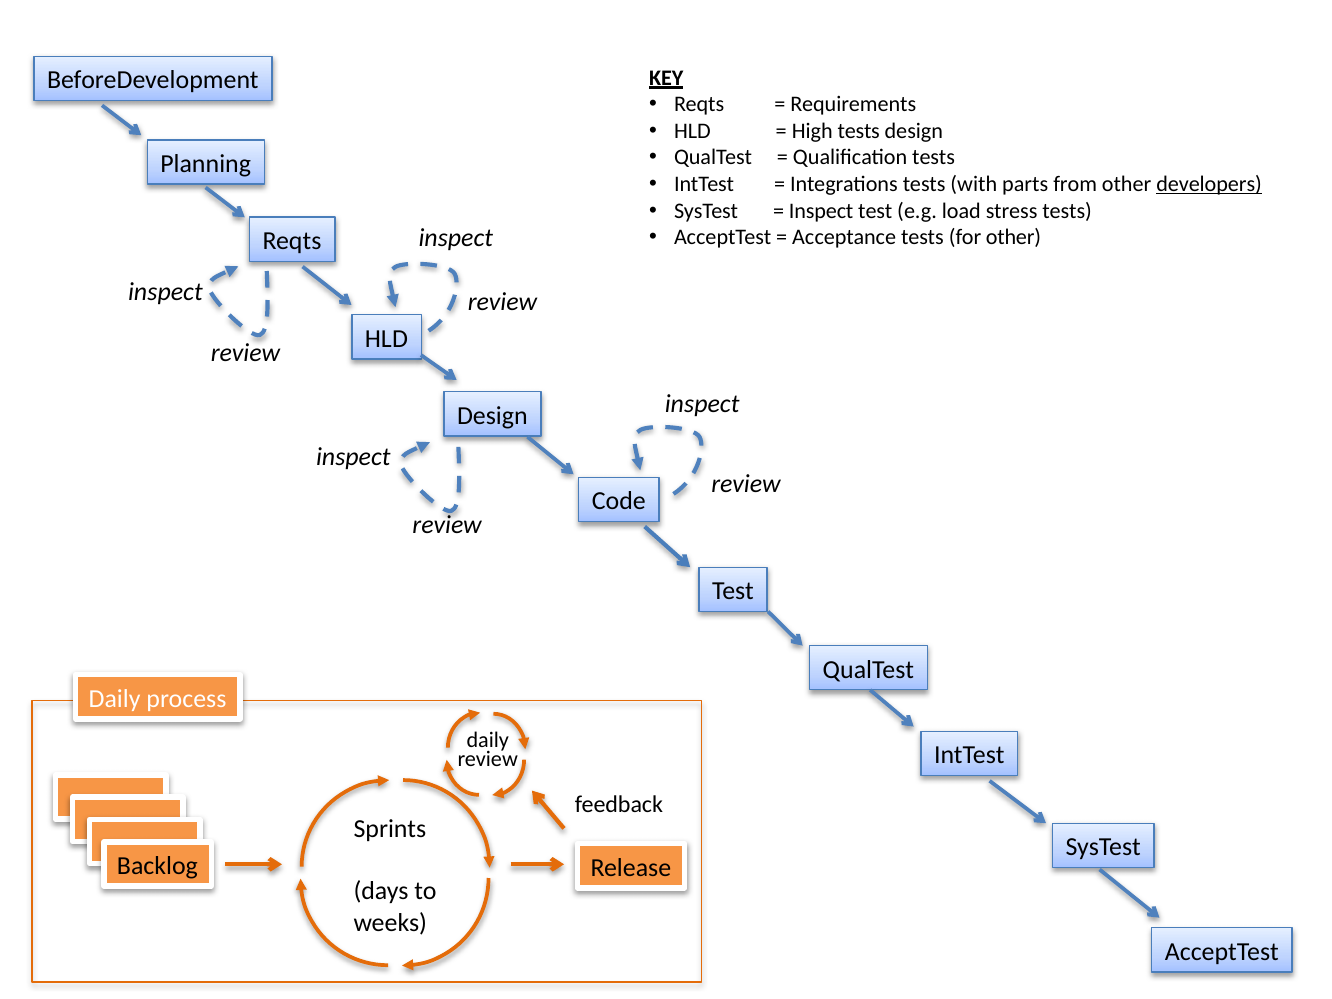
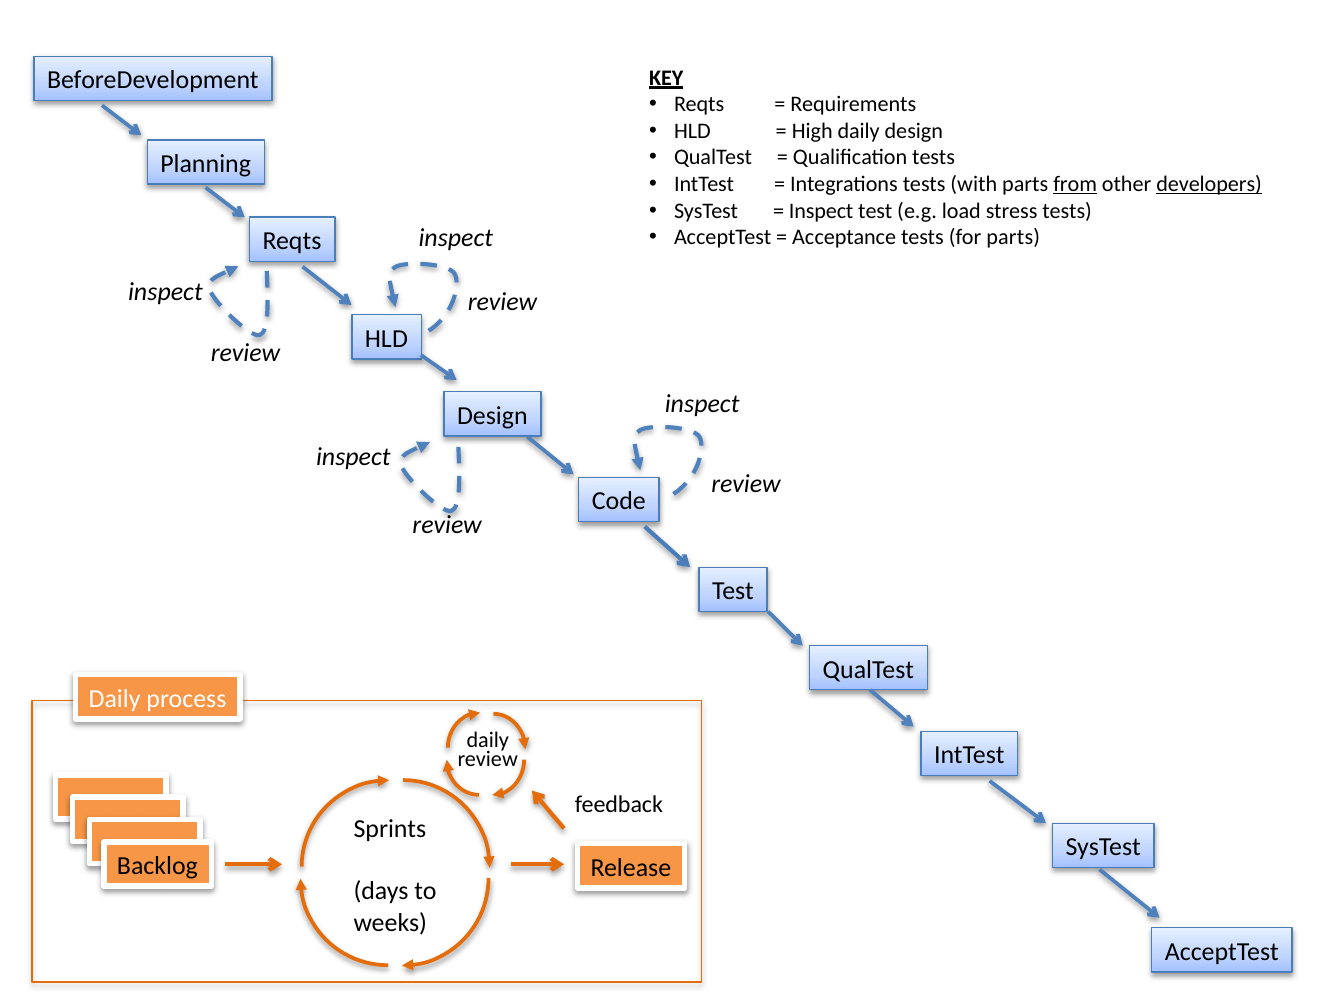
High tests: tests -> daily (859, 131)
from underline: none -> present (1075, 184)
for other: other -> parts (1013, 238)
